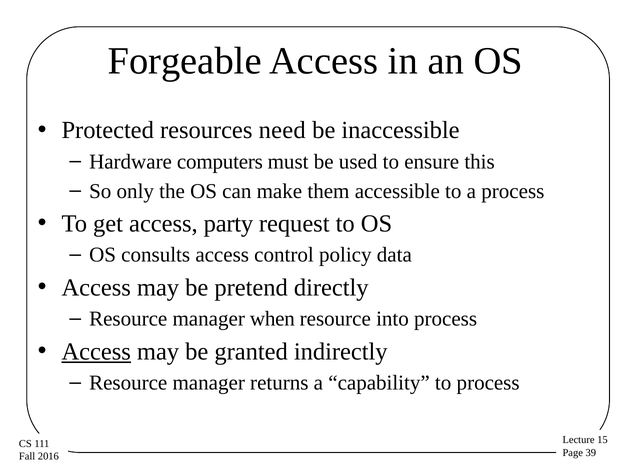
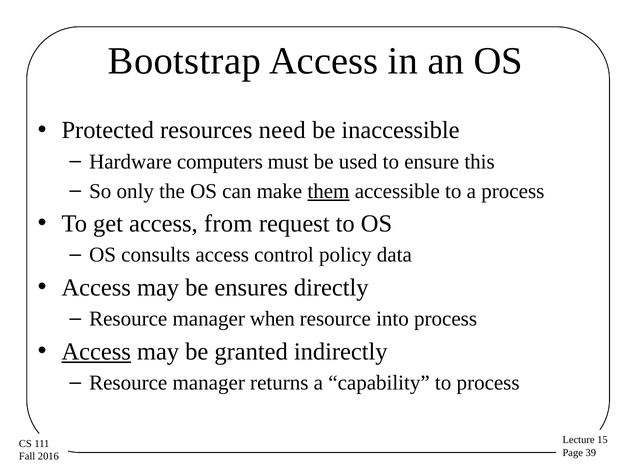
Forgeable: Forgeable -> Bootstrap (184, 61)
them underline: none -> present (328, 191)
party: party -> from (228, 223)
pretend: pretend -> ensures (251, 287)
